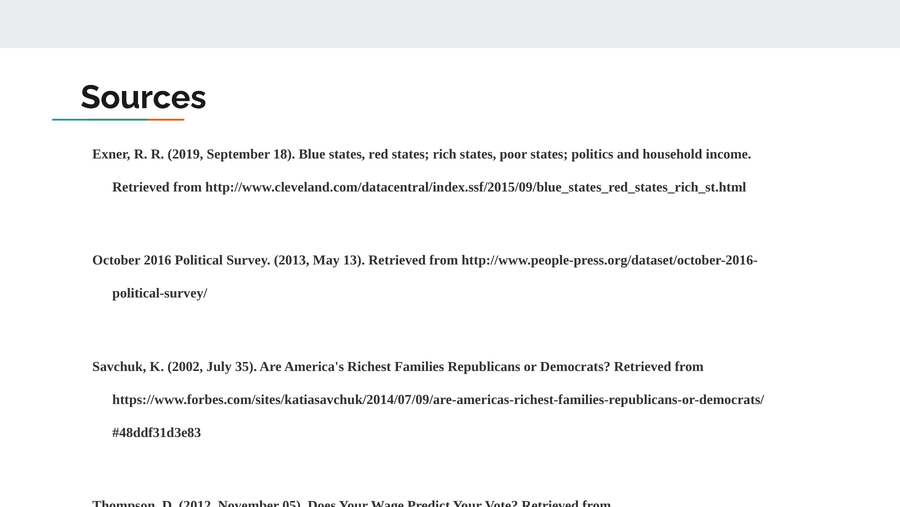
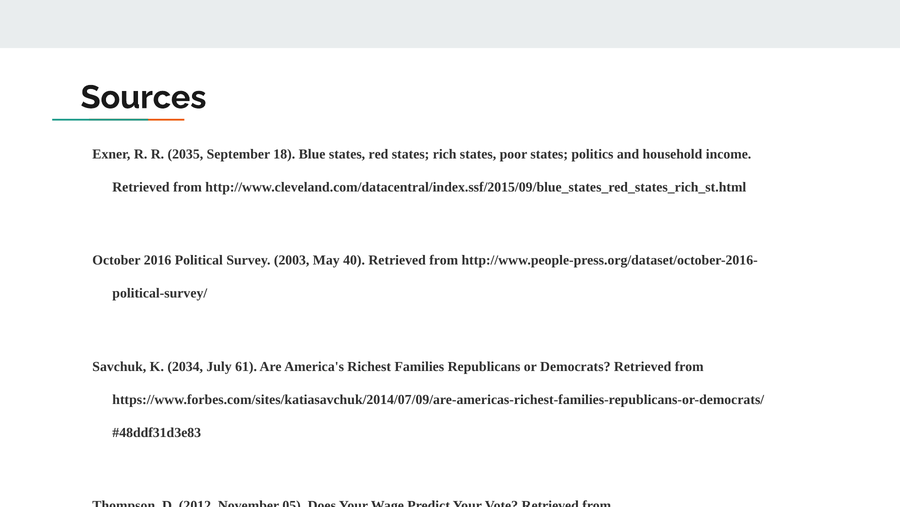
2019: 2019 -> 2035 (185, 154)
2013: 2013 -> 2003 (292, 260)
13: 13 -> 40 (354, 260)
2002: 2002 -> 2034 (185, 366)
35: 35 -> 61 (246, 366)
